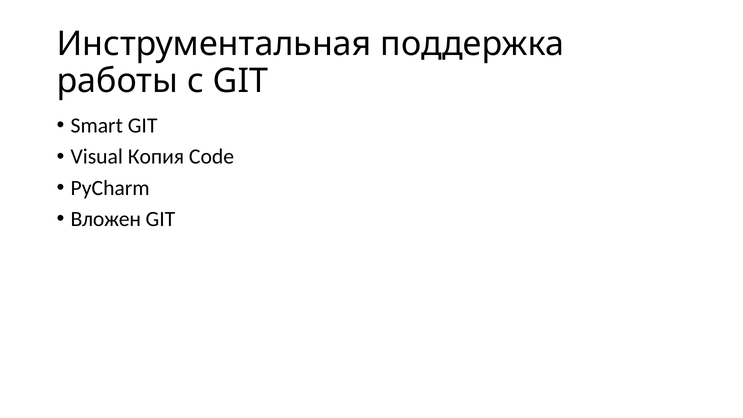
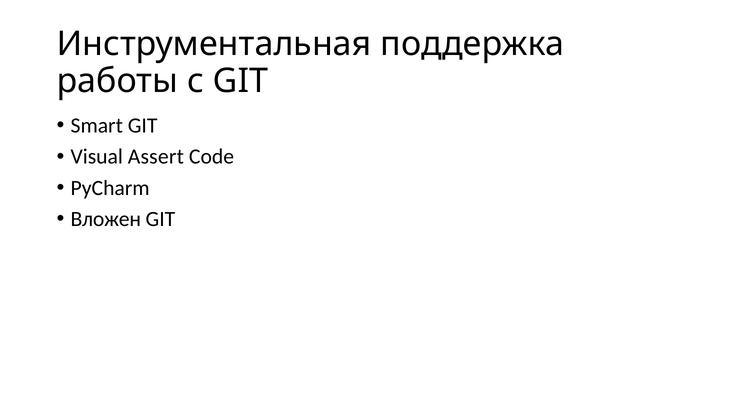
Копия: Копия -> Assert (156, 157)
